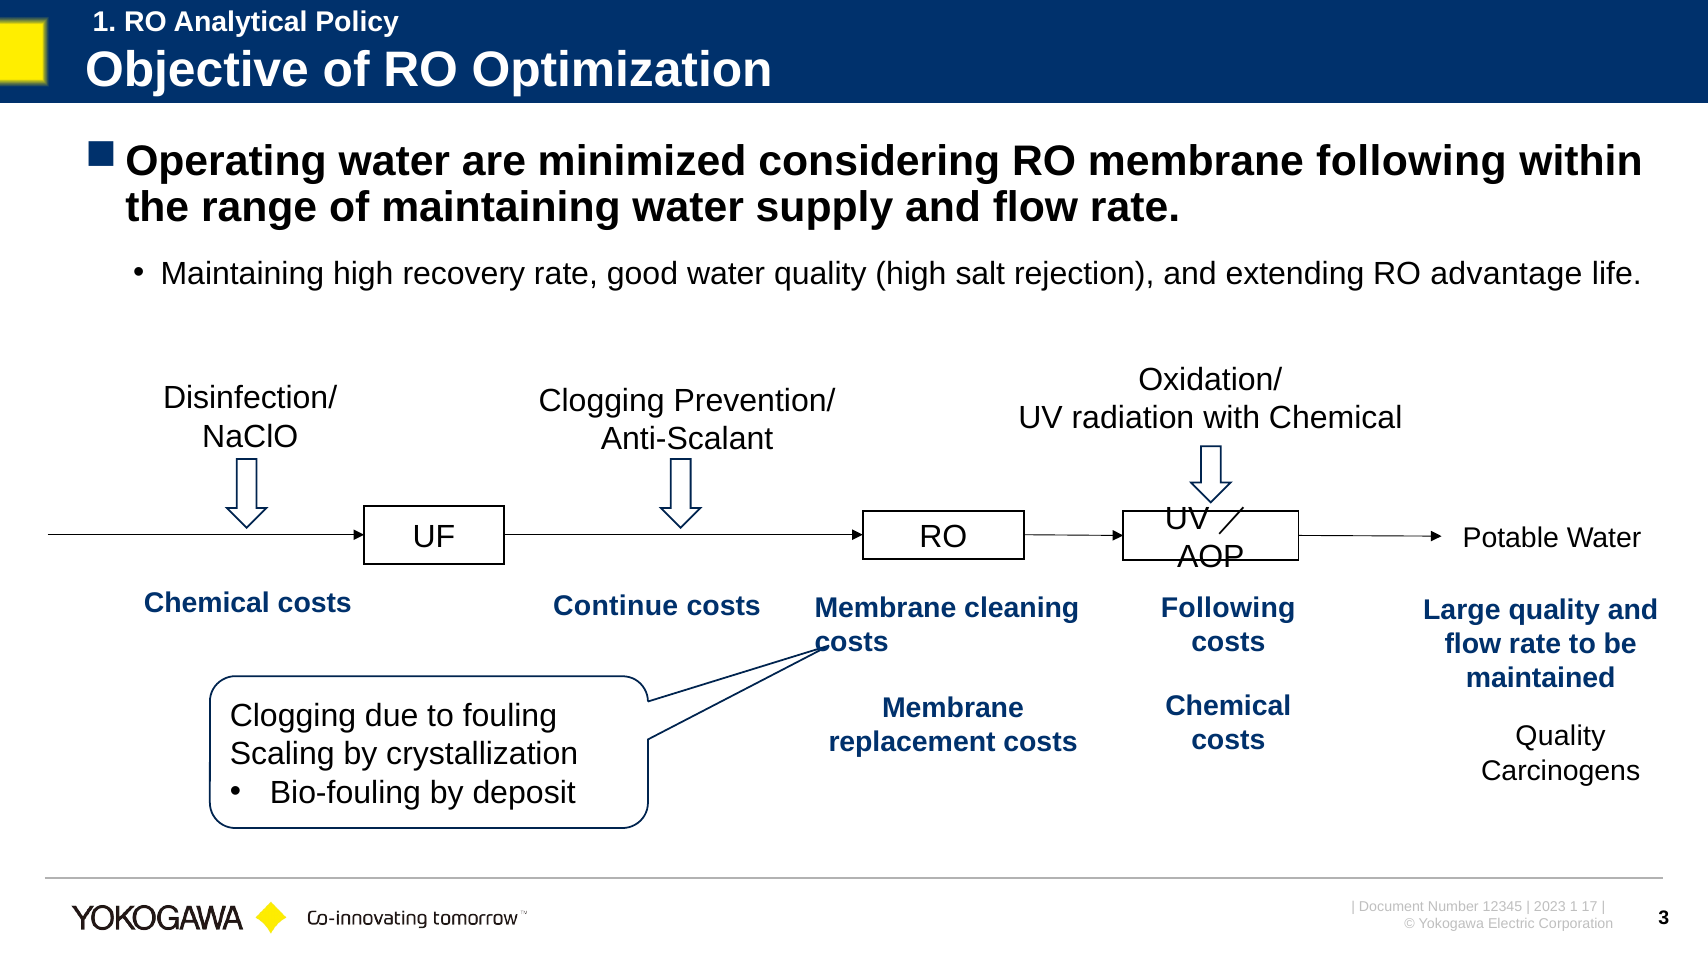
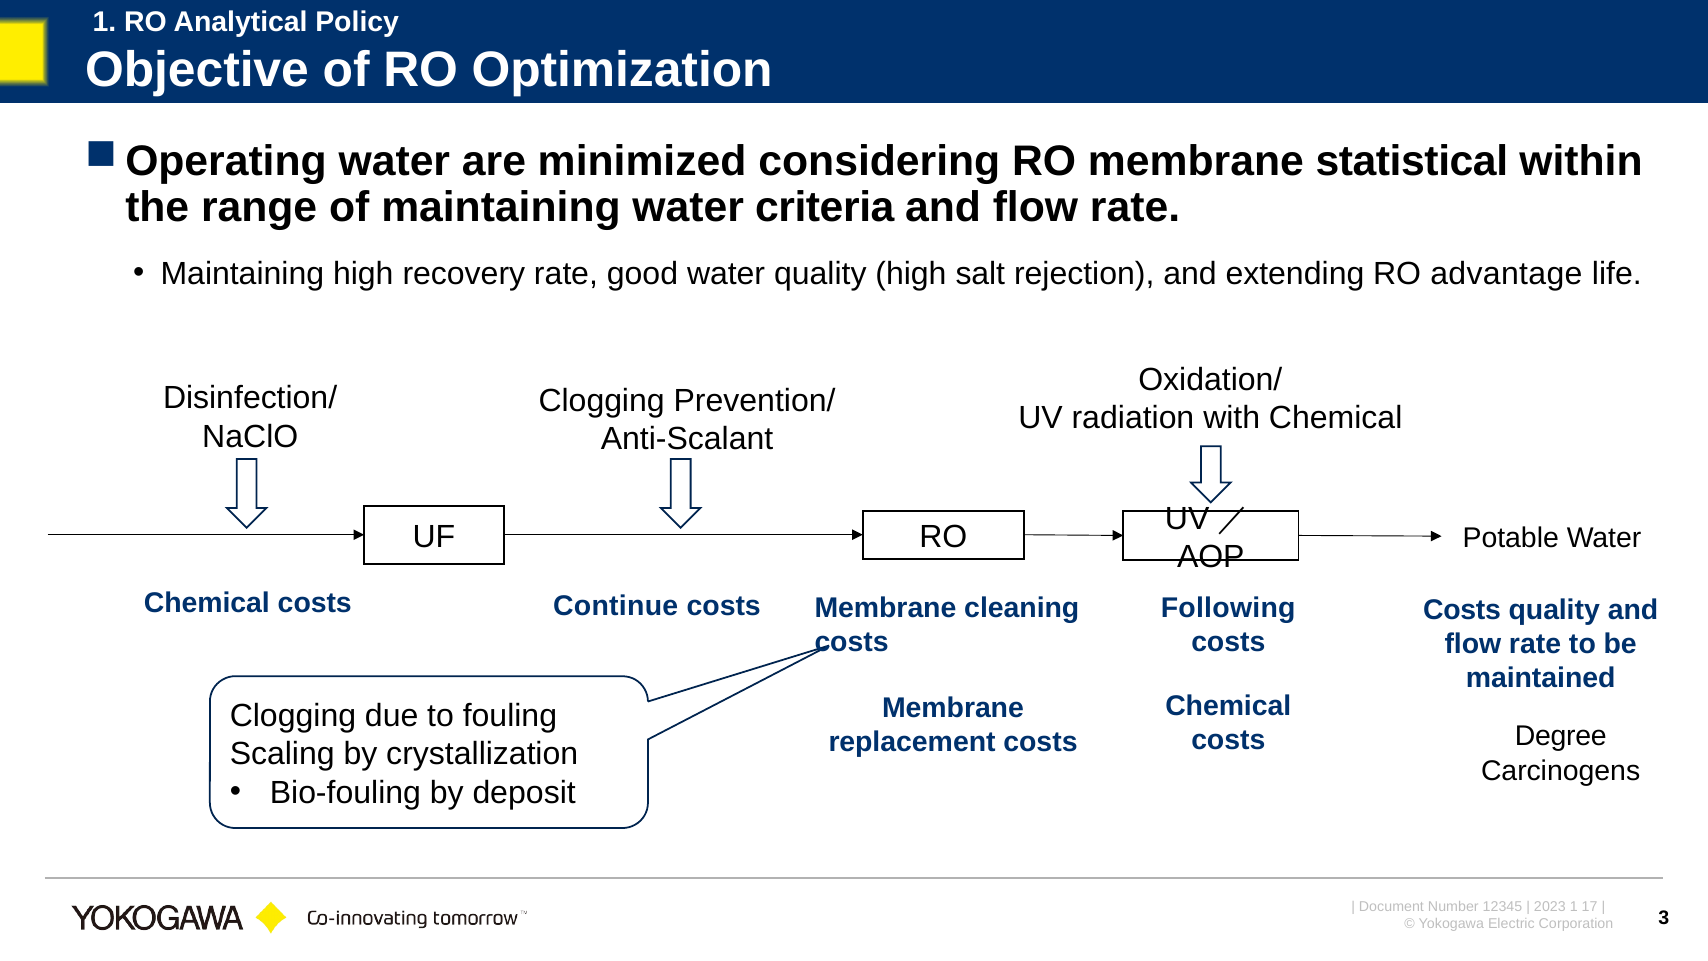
membrane following: following -> statistical (1412, 162)
supply: supply -> criteria (825, 208)
Large: Large -> Costs (1462, 610)
Quality: Quality -> Degree (1561, 736)
